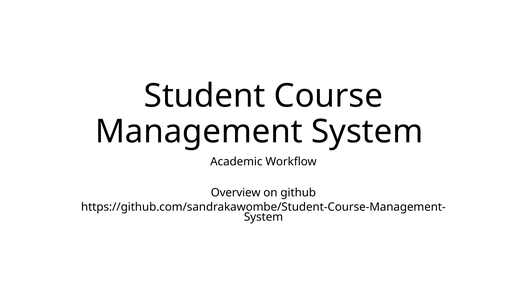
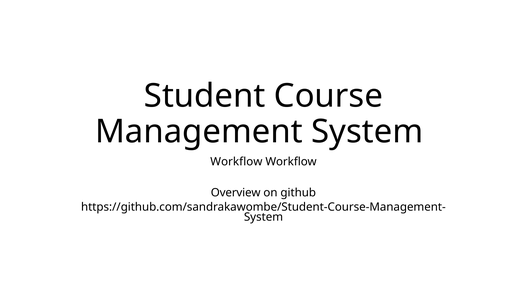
Academic: Academic -> Workflow (236, 162)
